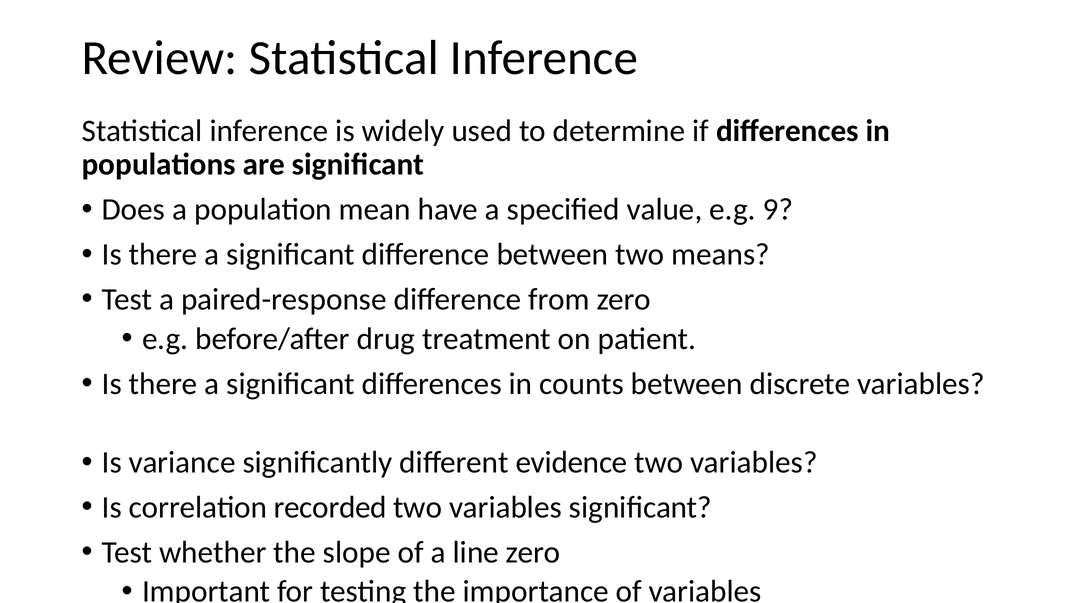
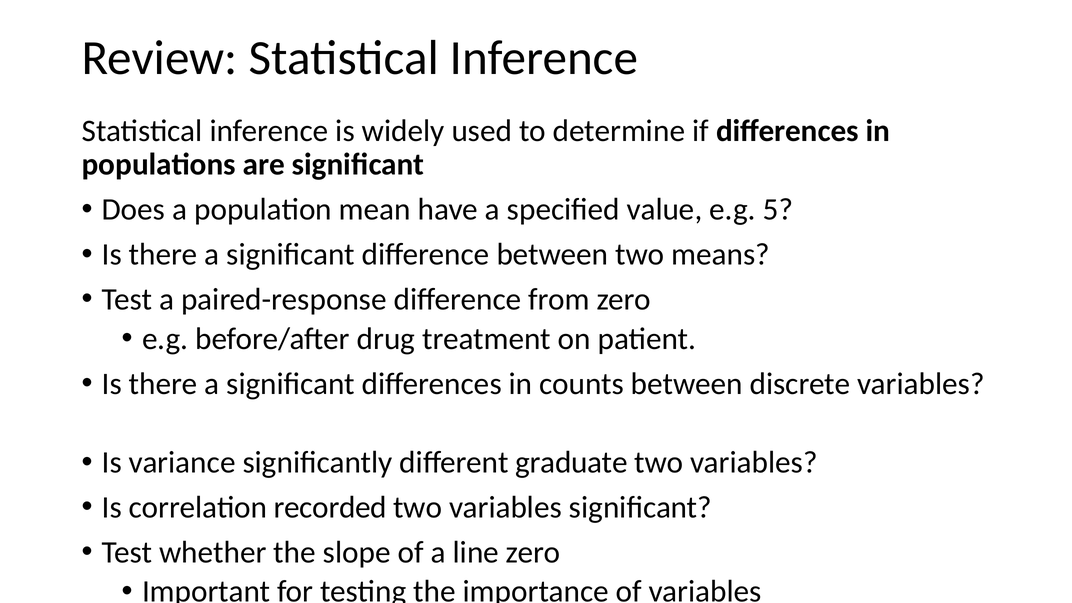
9: 9 -> 5 (778, 210)
evidence: evidence -> graduate (572, 462)
